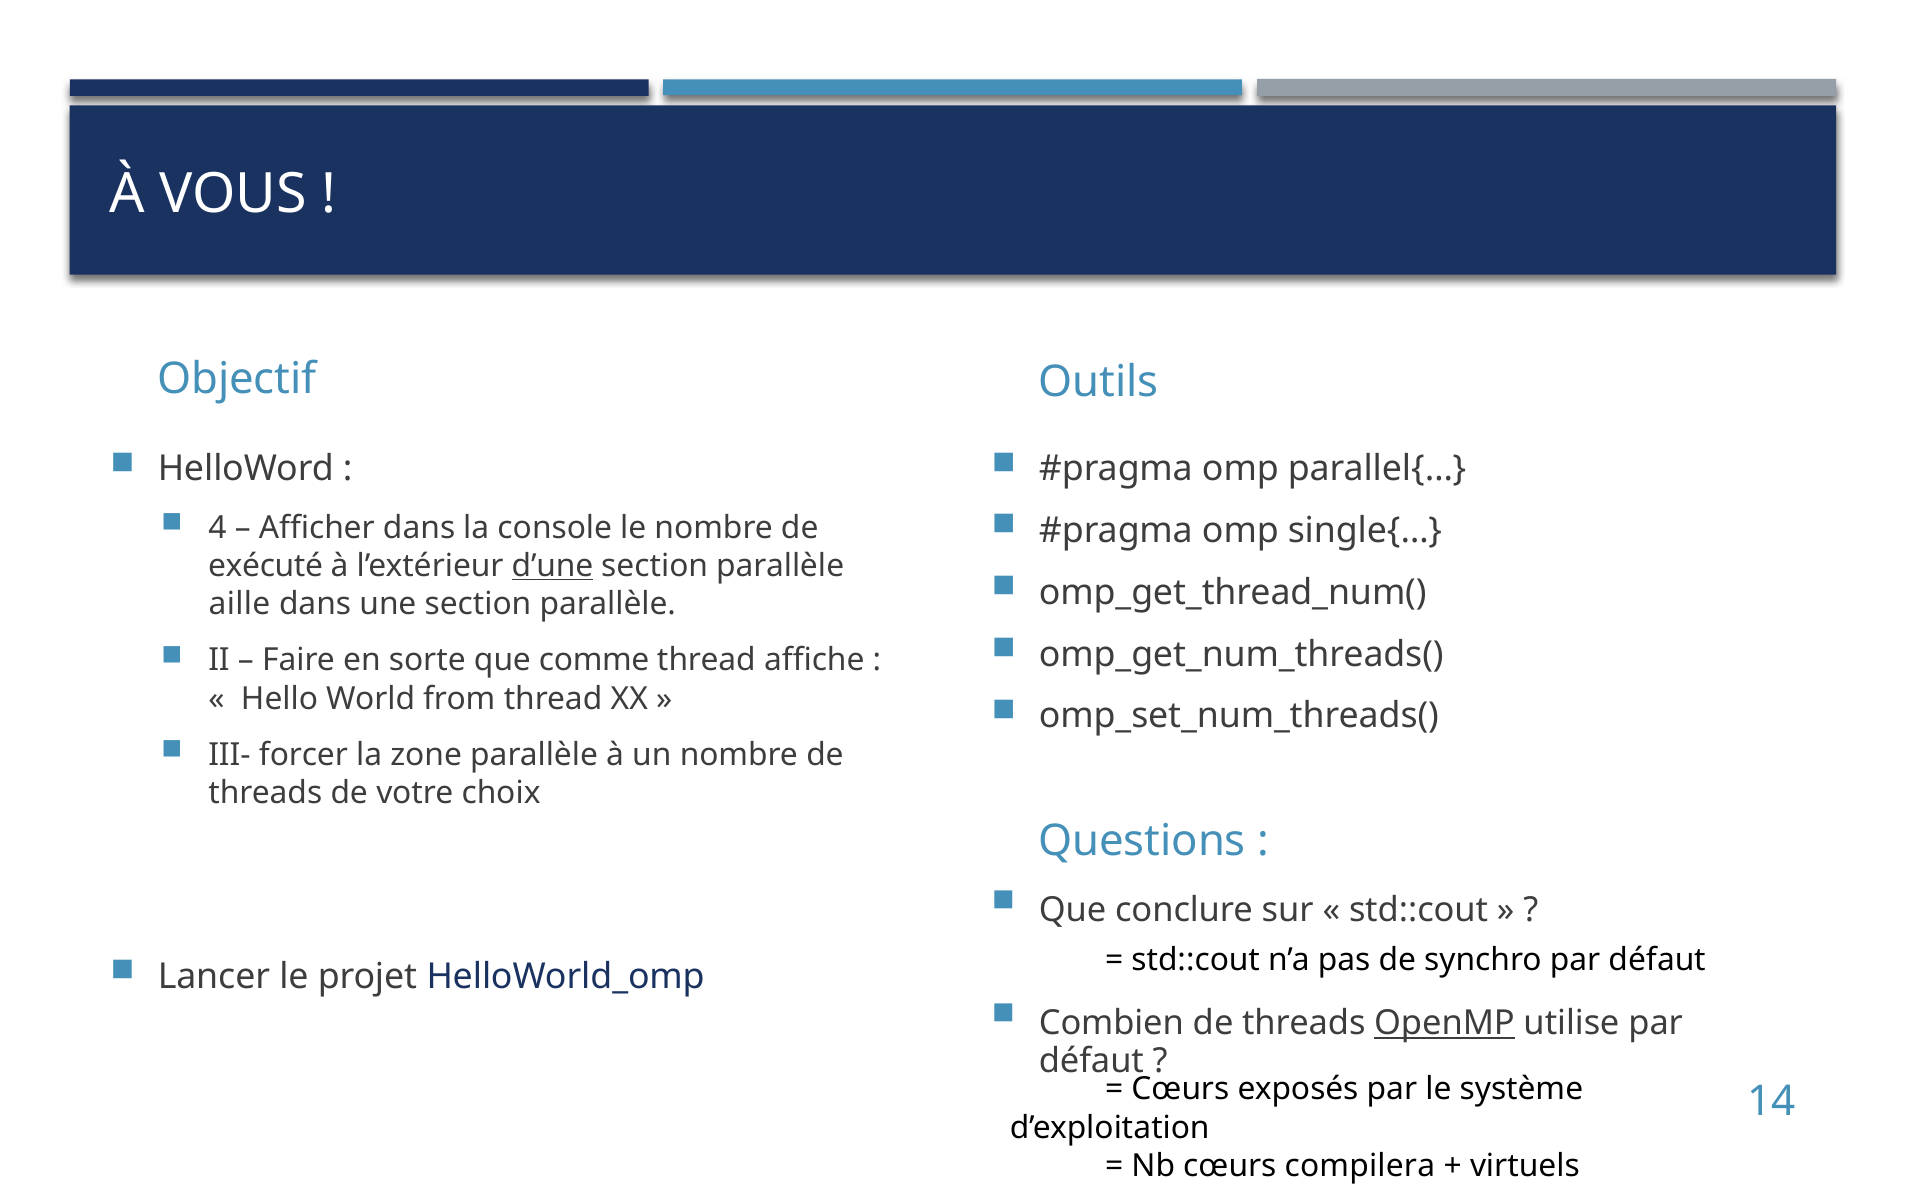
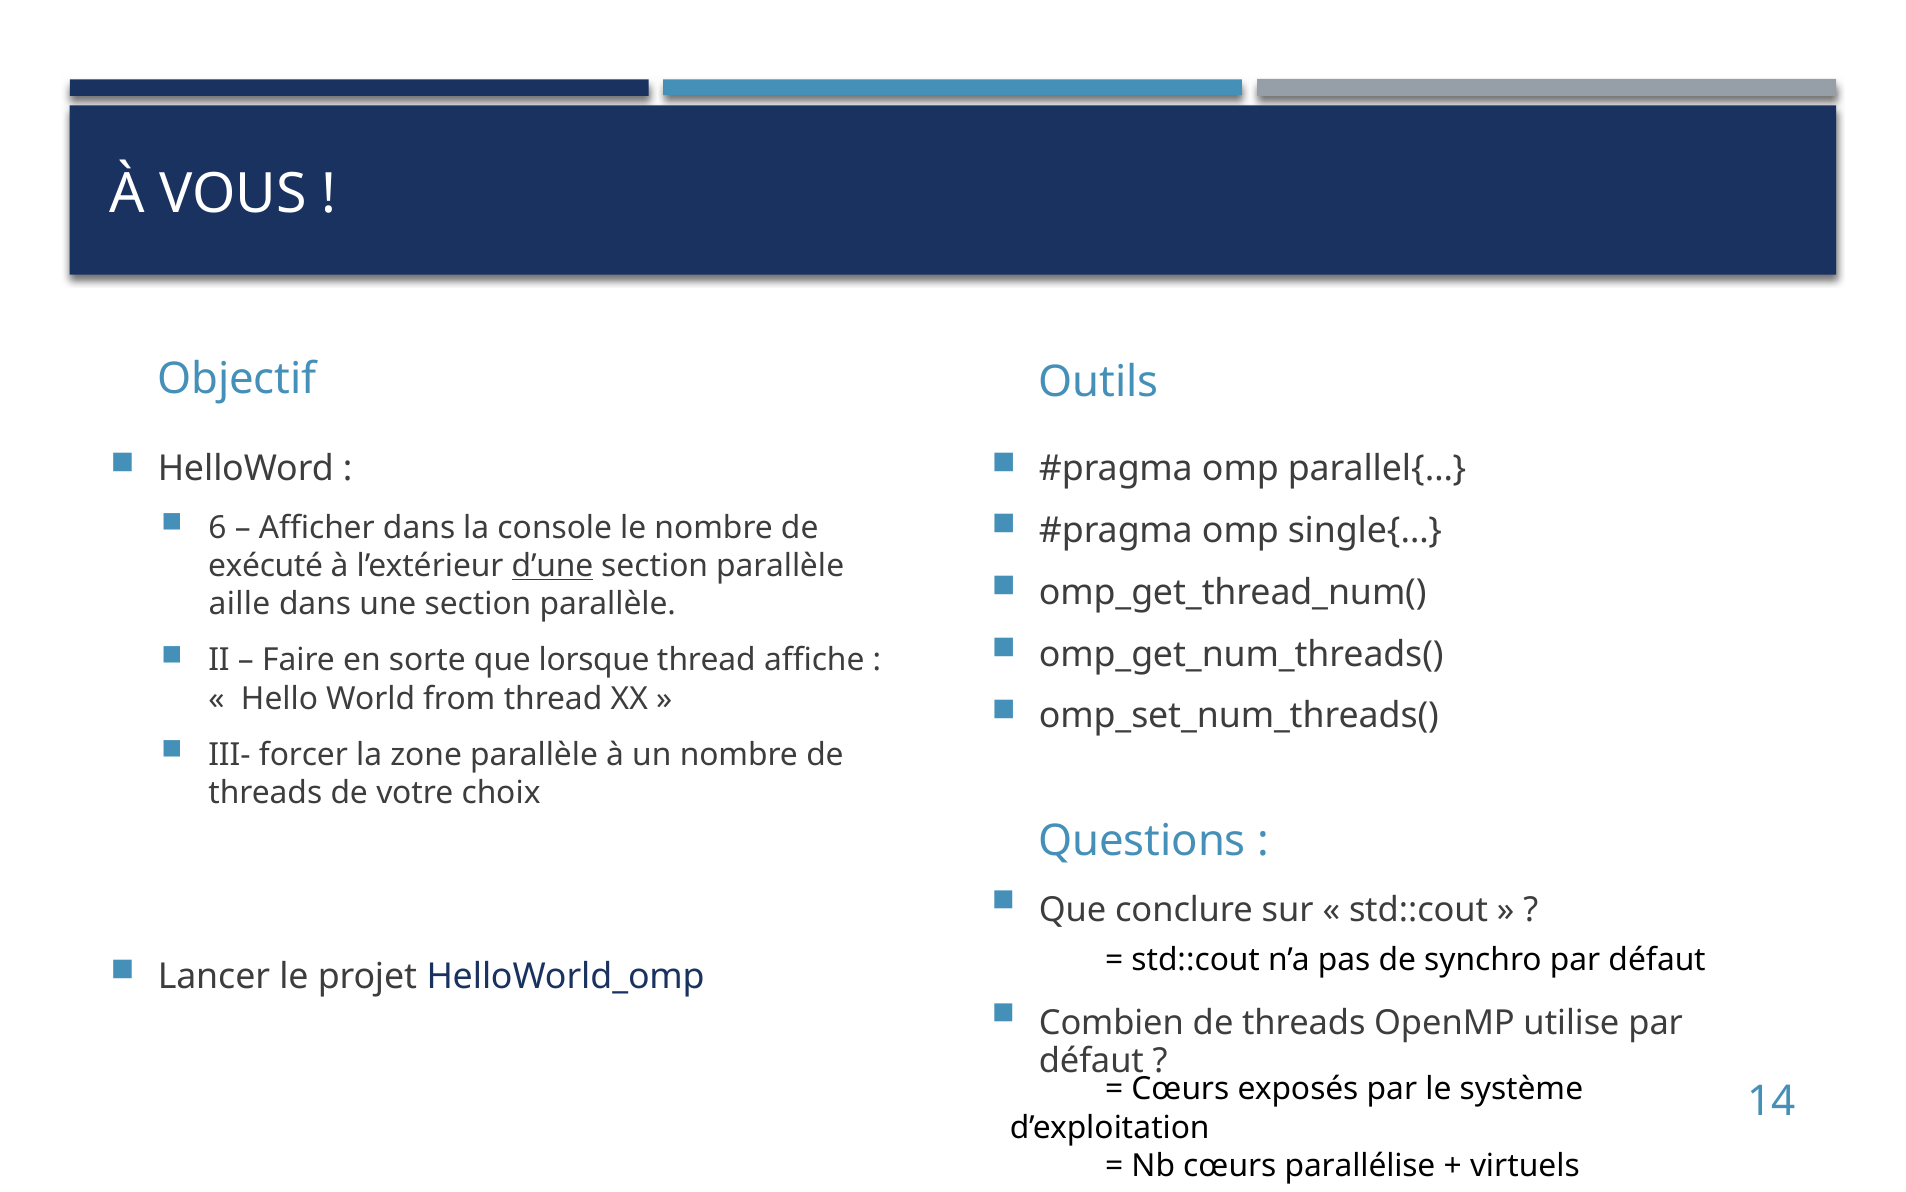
4: 4 -> 6 (218, 527)
comme: comme -> lorsque (594, 660)
OpenMP underline: present -> none (1444, 1023)
compilera: compilera -> parallélise (1360, 1165)
